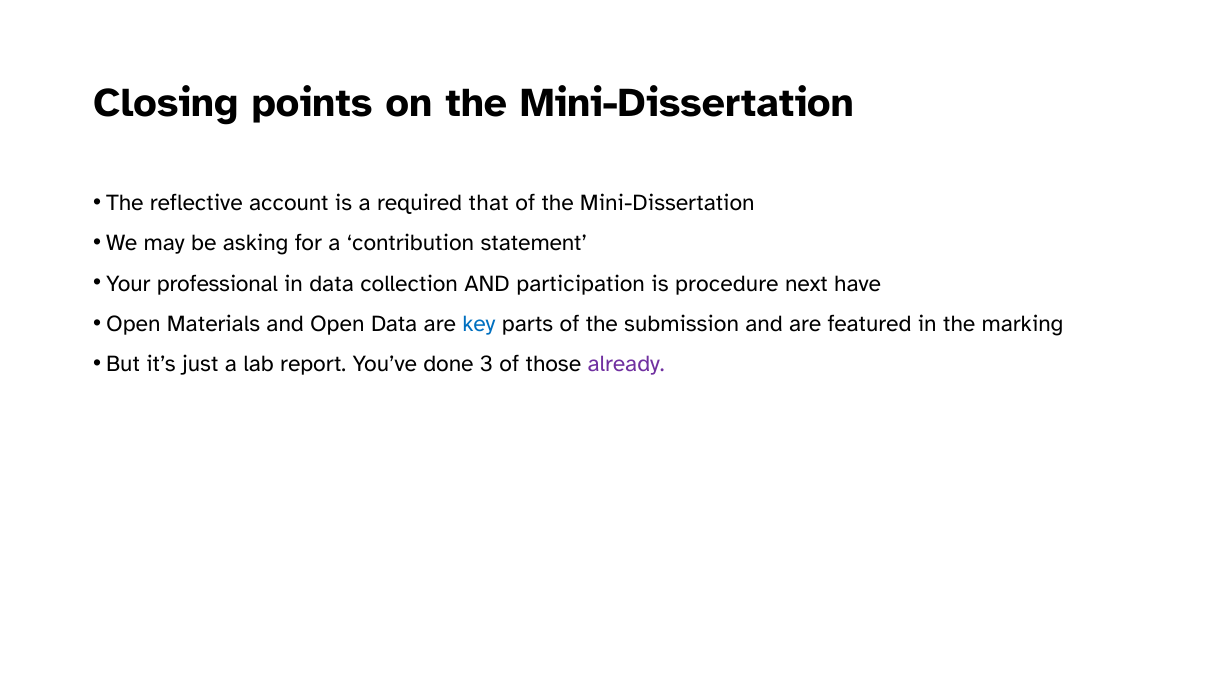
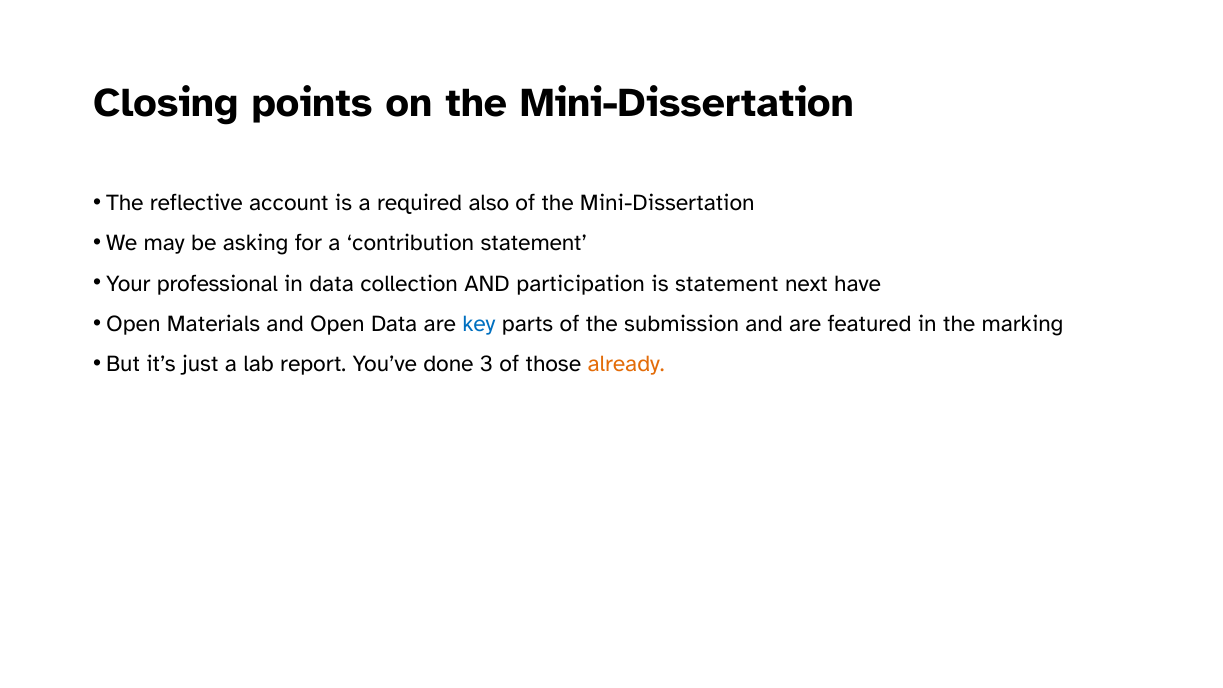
that: that -> also (489, 203)
is procedure: procedure -> statement (727, 284)
already colour: purple -> orange (626, 364)
